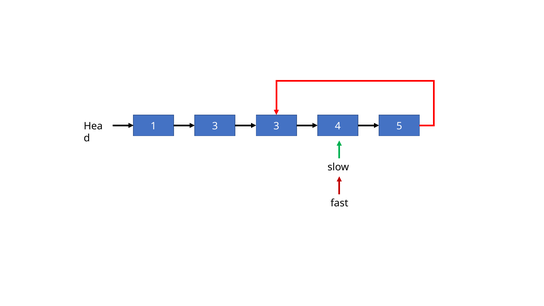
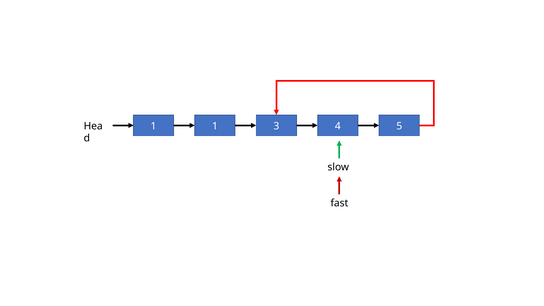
1 3: 3 -> 1 (215, 126)
